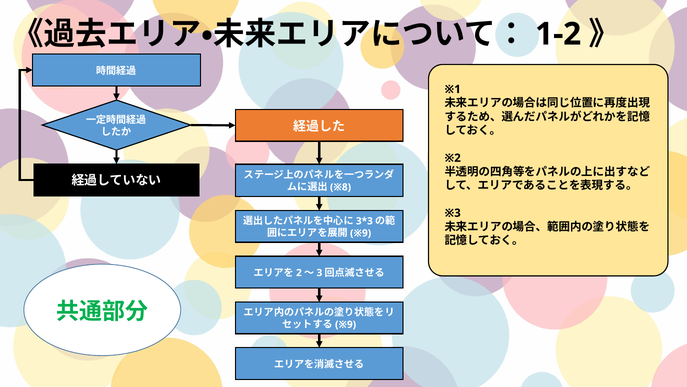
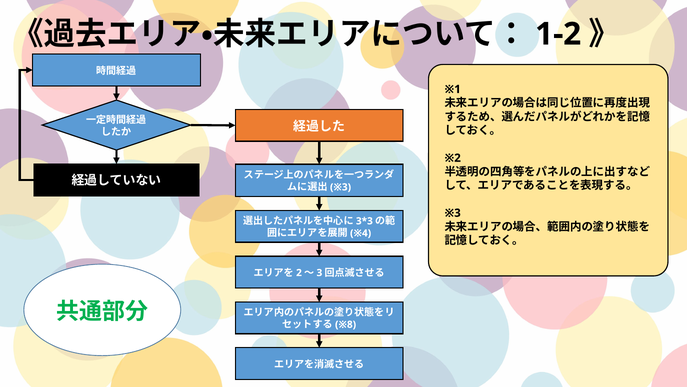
※8: ※8 -> ※3 (341, 187)
※9: ※9 -> ※4 (361, 233)
※9: ※9 -> ※8 (346, 324)
